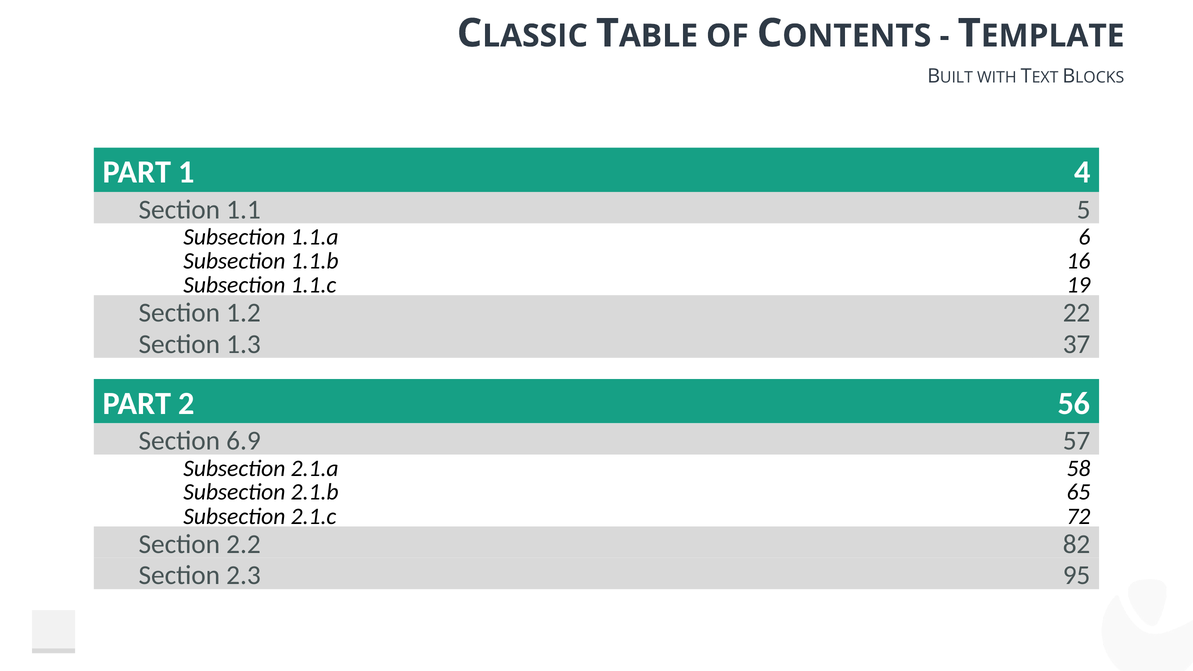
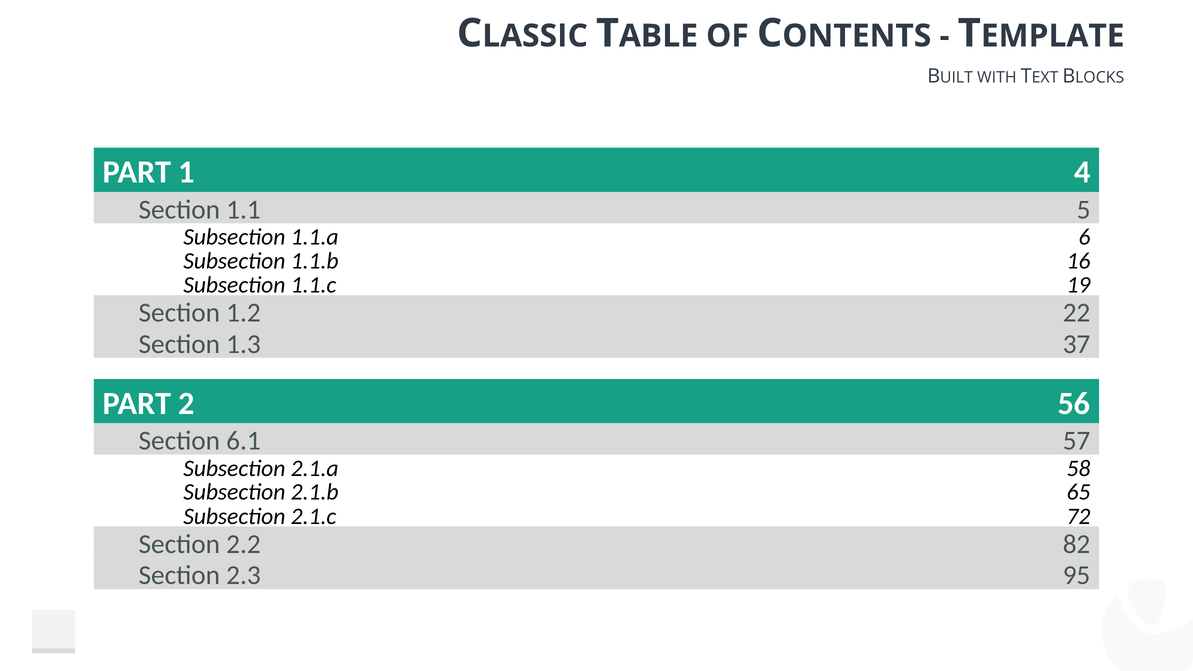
6.9: 6.9 -> 6.1 (243, 441)
